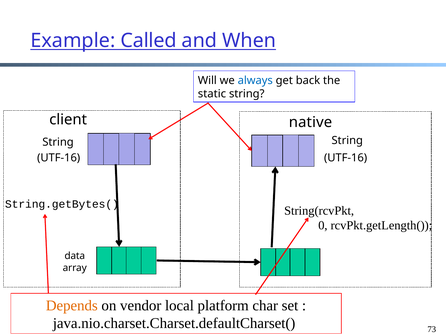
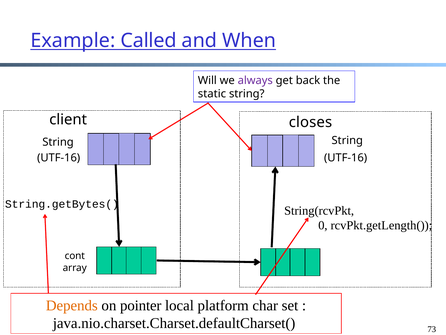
always colour: blue -> purple (255, 80)
native: native -> closes (310, 122)
data: data -> cont (75, 256)
vendor: vendor -> pointer (141, 305)
